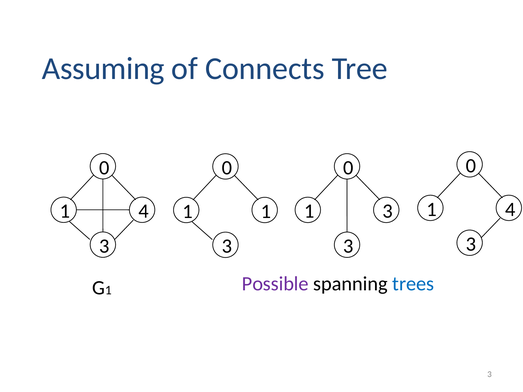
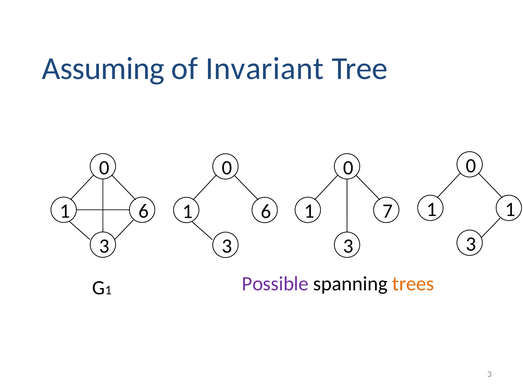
Connects: Connects -> Invariant (265, 69)
4: 4 -> 1 (510, 209)
4: 4 -> 6 (144, 211)
3: 3 -> 7 (388, 211)
1: 1 -> 6 (266, 212)
trees colour: blue -> orange (413, 284)
